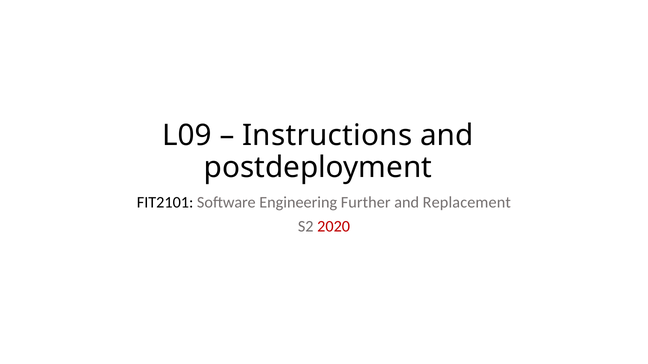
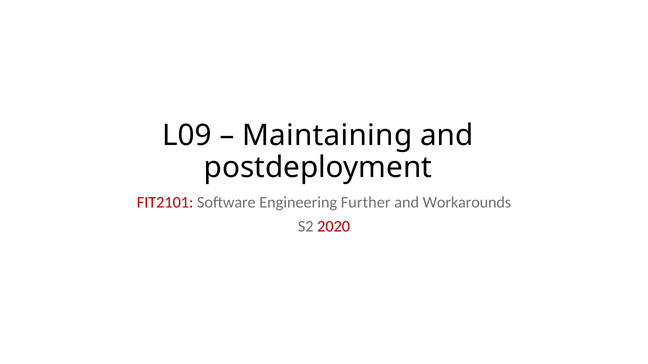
Instructions: Instructions -> Maintaining (327, 136)
FIT2101 colour: black -> red (165, 203)
Replacement: Replacement -> Workarounds (467, 203)
